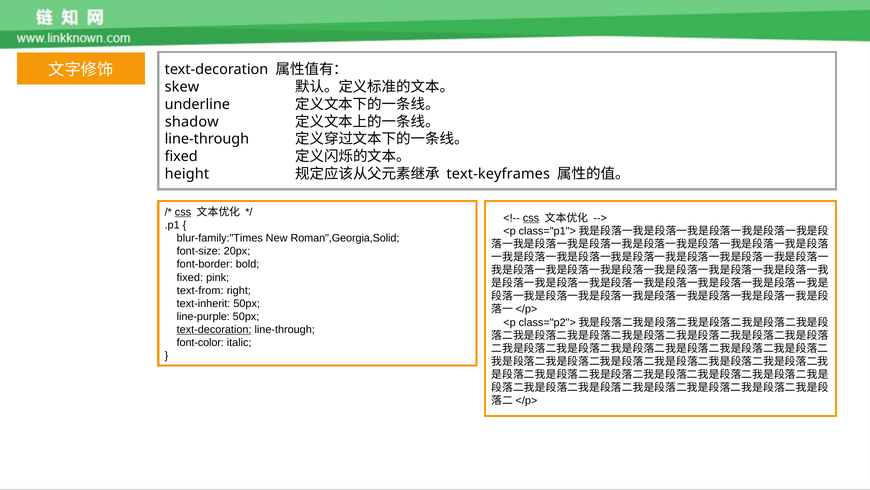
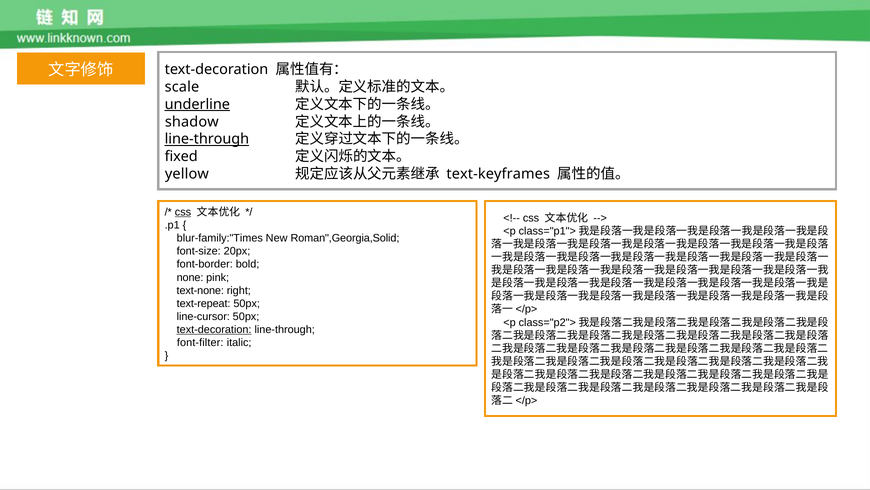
skew: skew -> scale (182, 87)
underline underline: none -> present (197, 104)
line-through underline: none -> present (207, 139)
height: height -> yellow (187, 174)
css underline: present -> none (531, 218)
fixed: fixed -> none (190, 277)
text-from: text-from -> text-none (200, 290)
text-inherit: text-inherit -> text-repeat (204, 303)
line-purple: line-purple -> line-cursor (203, 316)
font-color: font-color -> font-filter (200, 342)
